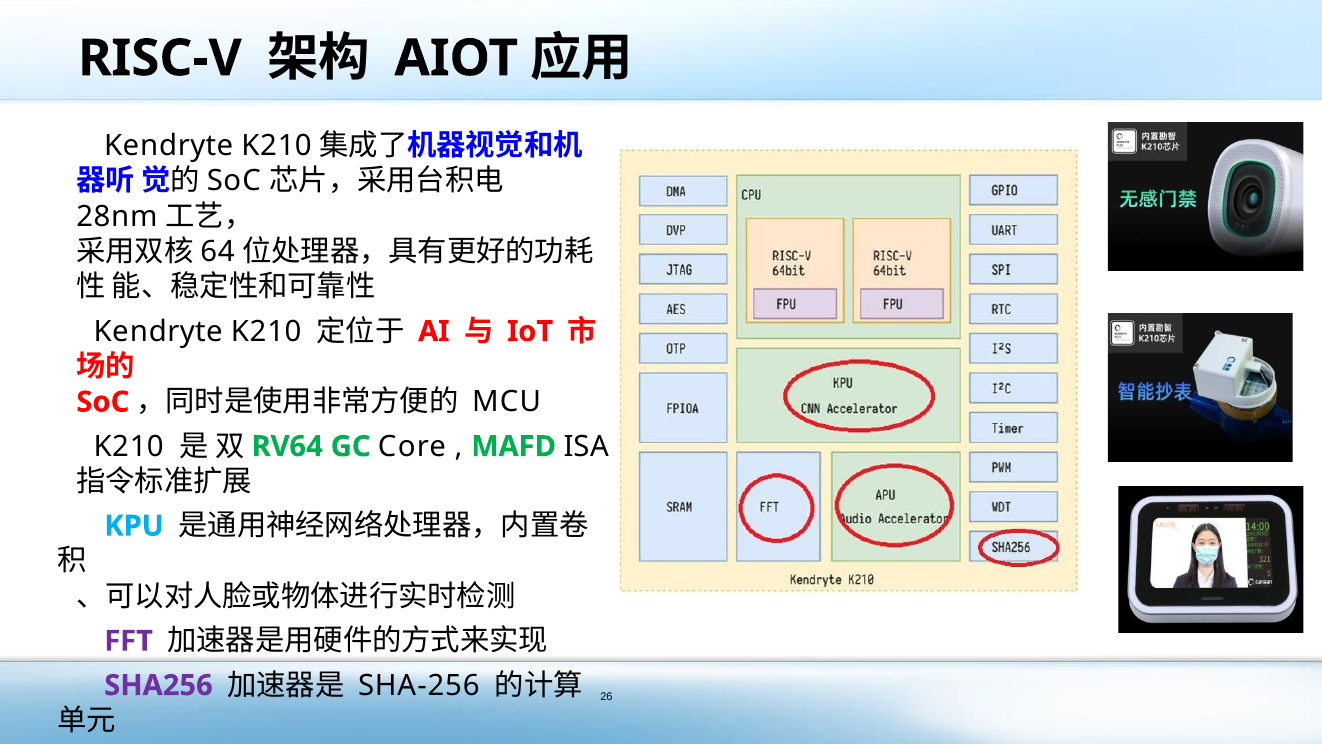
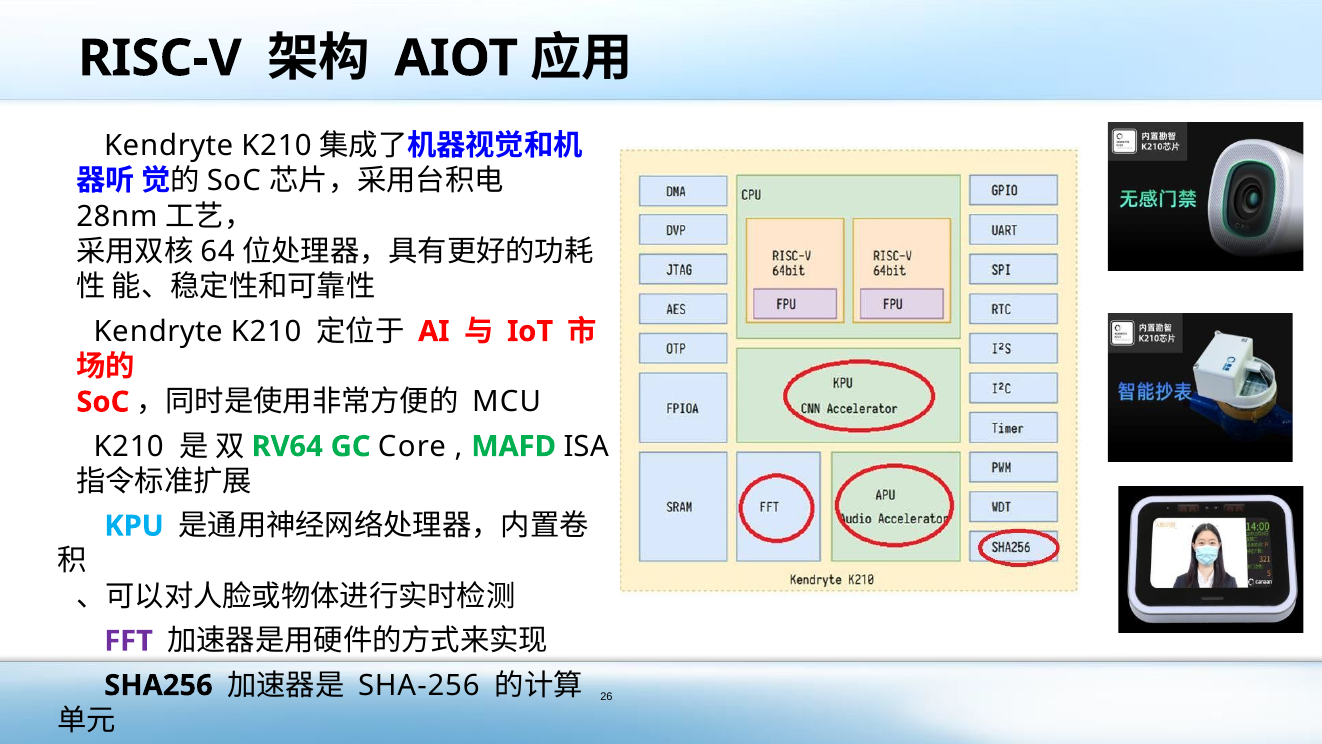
SHA256 colour: purple -> black (158, 685)
